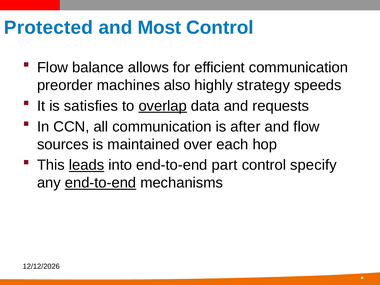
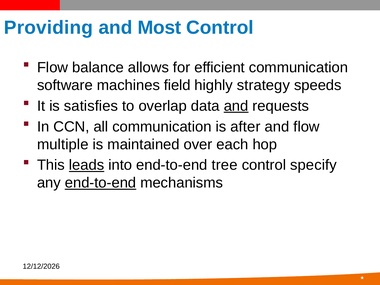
Protected: Protected -> Providing (48, 28)
preorder: preorder -> software (65, 85)
also: also -> field (177, 85)
overlap underline: present -> none (163, 106)
and underline: none -> present (236, 106)
sources: sources -> multiple (63, 144)
part: part -> tree (225, 165)
